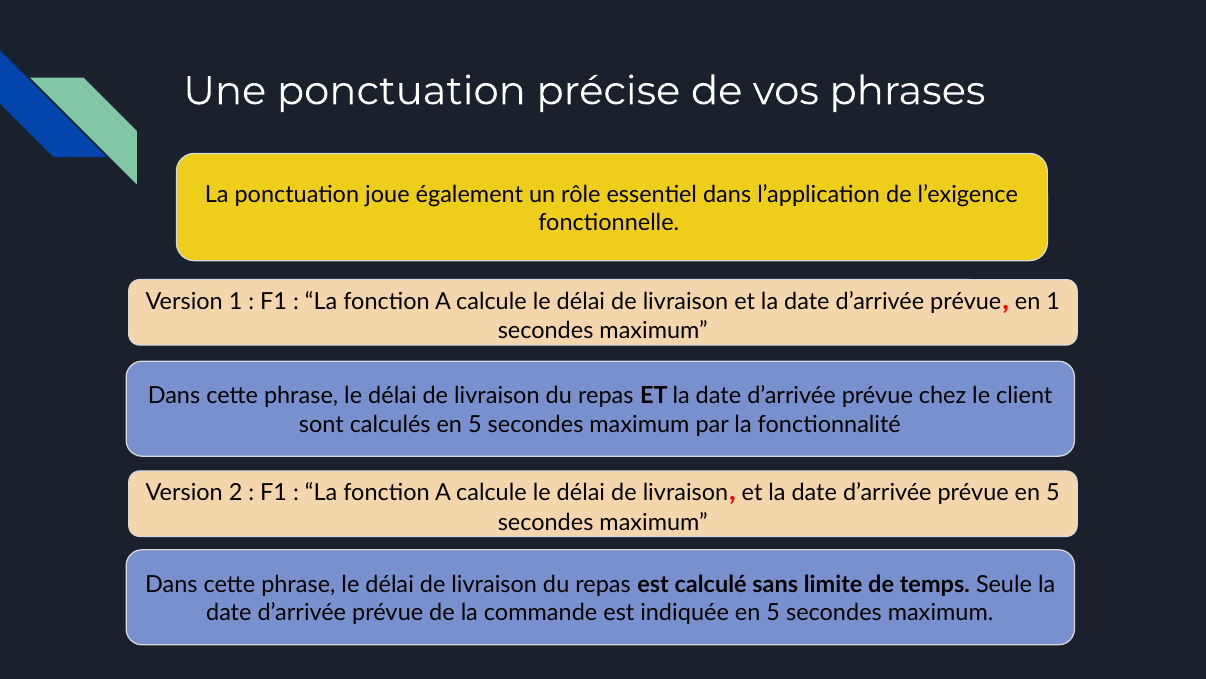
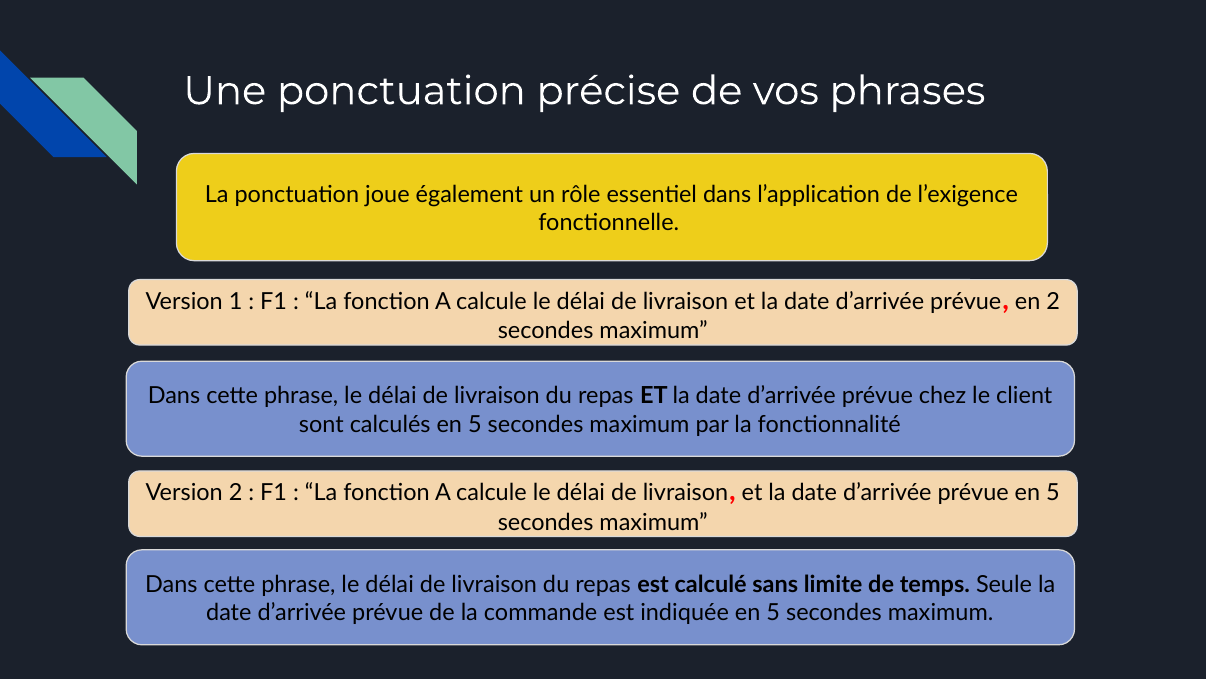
en 1: 1 -> 2 (1053, 302)
